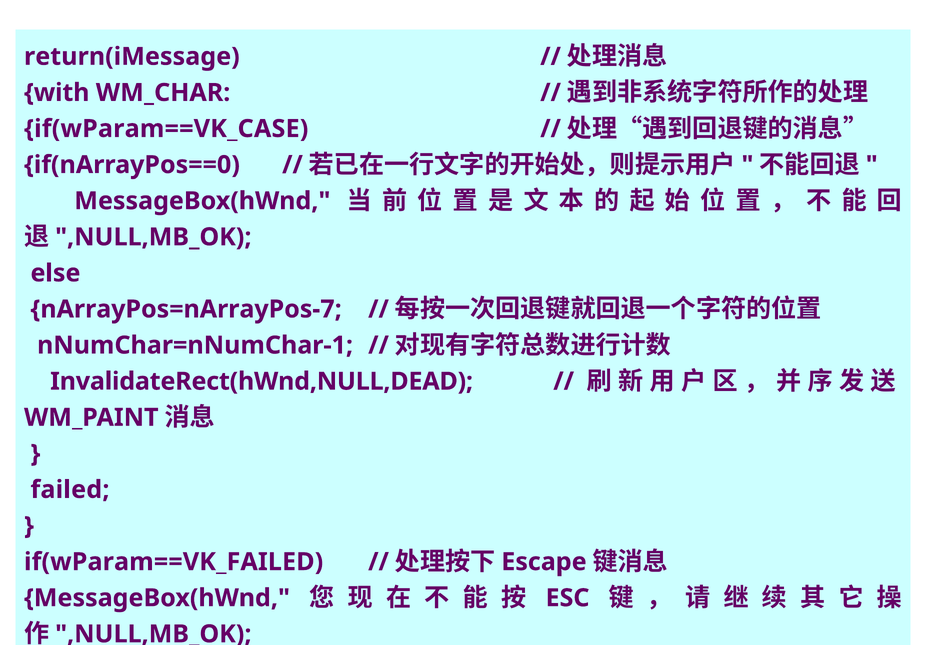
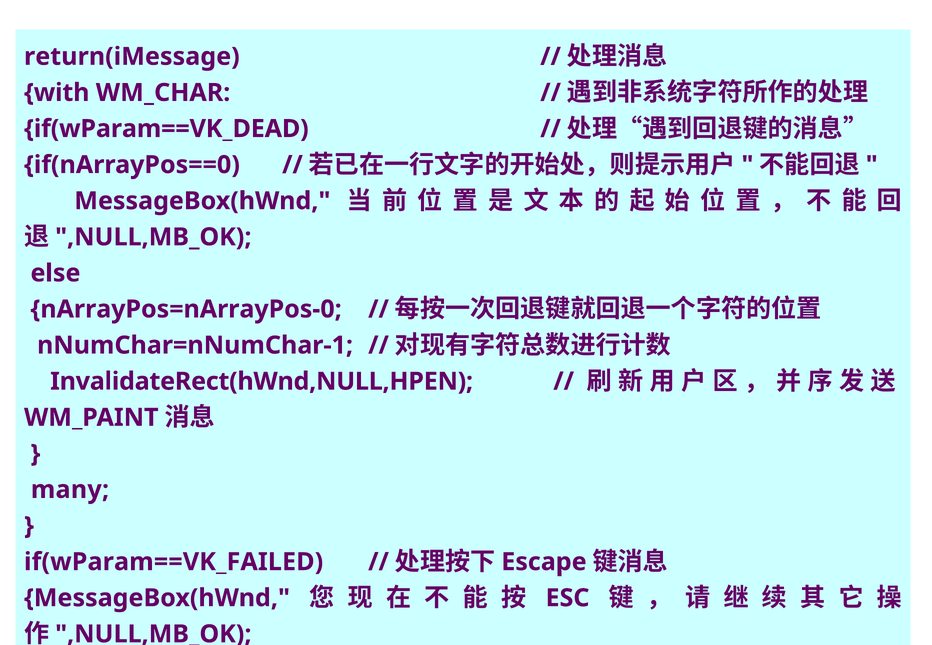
if(wParam==VK_CASE: if(wParam==VK_CASE -> if(wParam==VK_DEAD (166, 129)
nArrayPos=nArrayPos-7: nArrayPos=nArrayPos-7 -> nArrayPos=nArrayPos-0 (186, 309)
InvalidateRect(hWnd,NULL,DEAD: InvalidateRect(hWnd,NULL,DEAD -> InvalidateRect(hWnd,NULL,HPEN (262, 382)
failed: failed -> many (70, 490)
